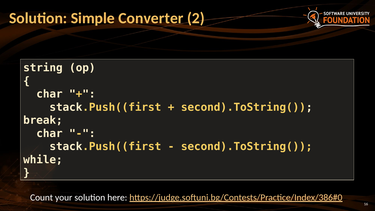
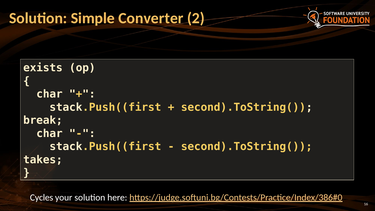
string: string -> exists (43, 68)
while: while -> takes (43, 160)
Count: Count -> Cycles (42, 197)
